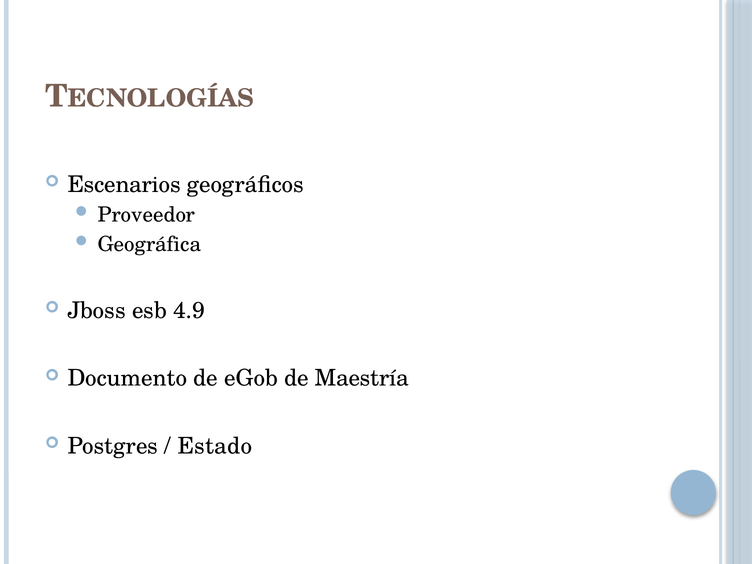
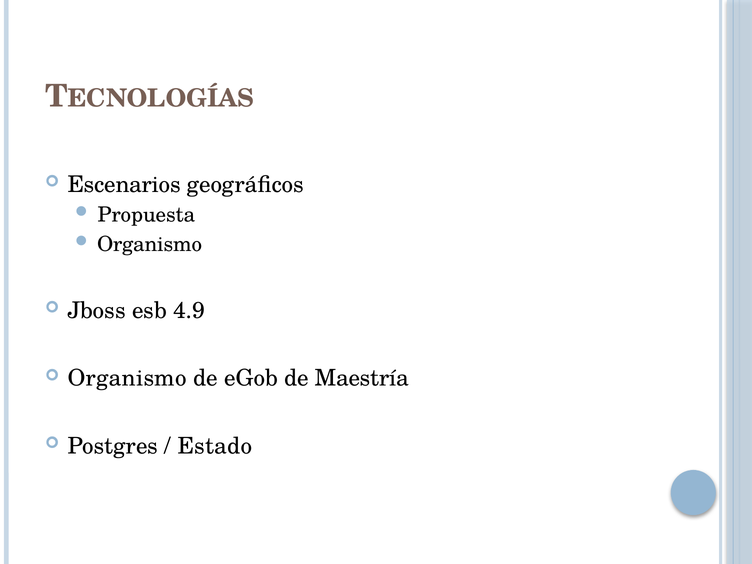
Proveedor: Proveedor -> Propuesta (146, 215)
Geográfica: Geográfica -> Organismo (150, 244)
Documento: Documento -> Organismo (127, 378)
